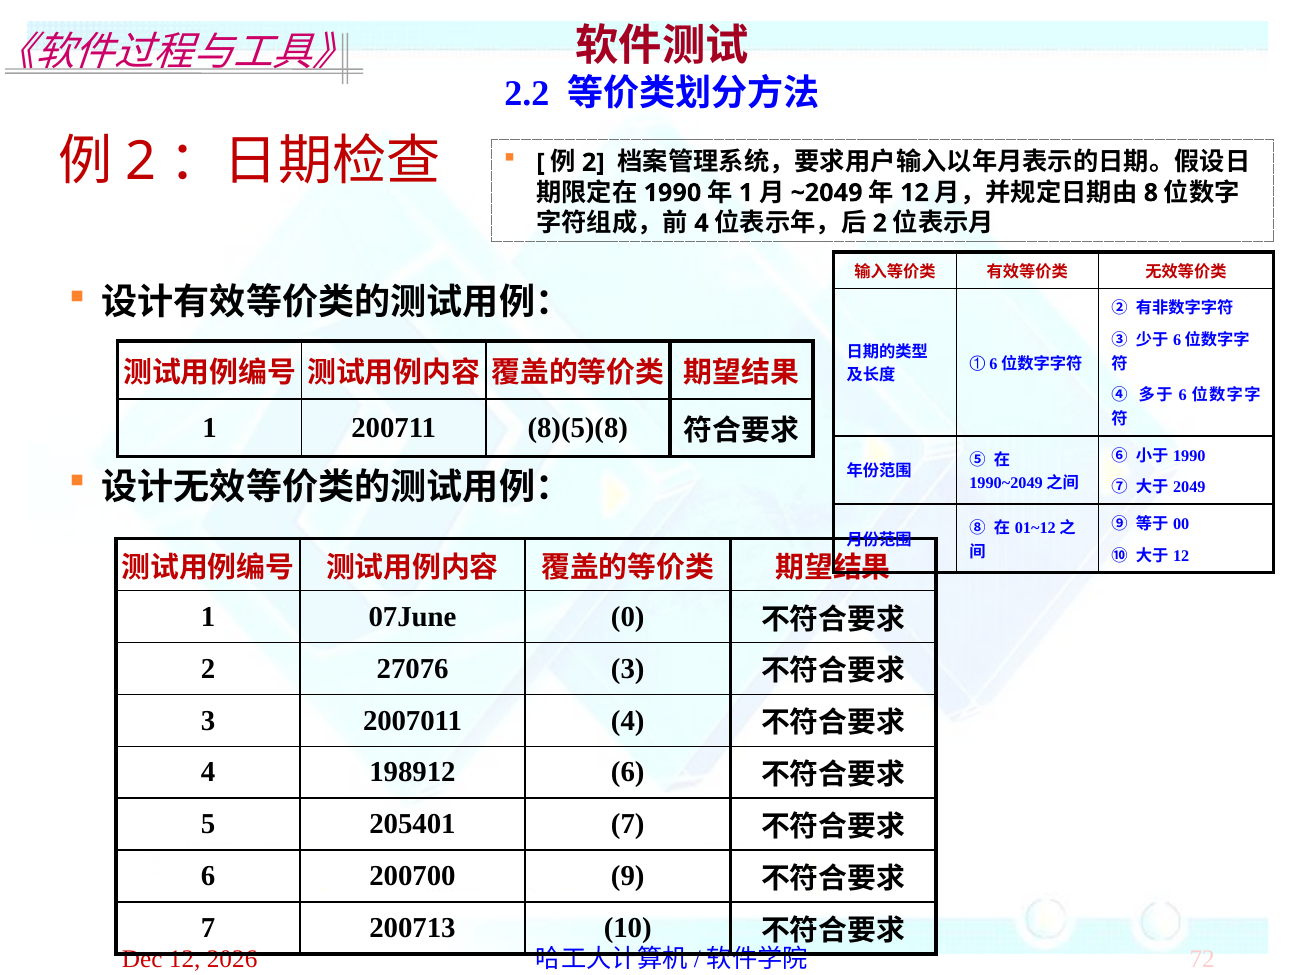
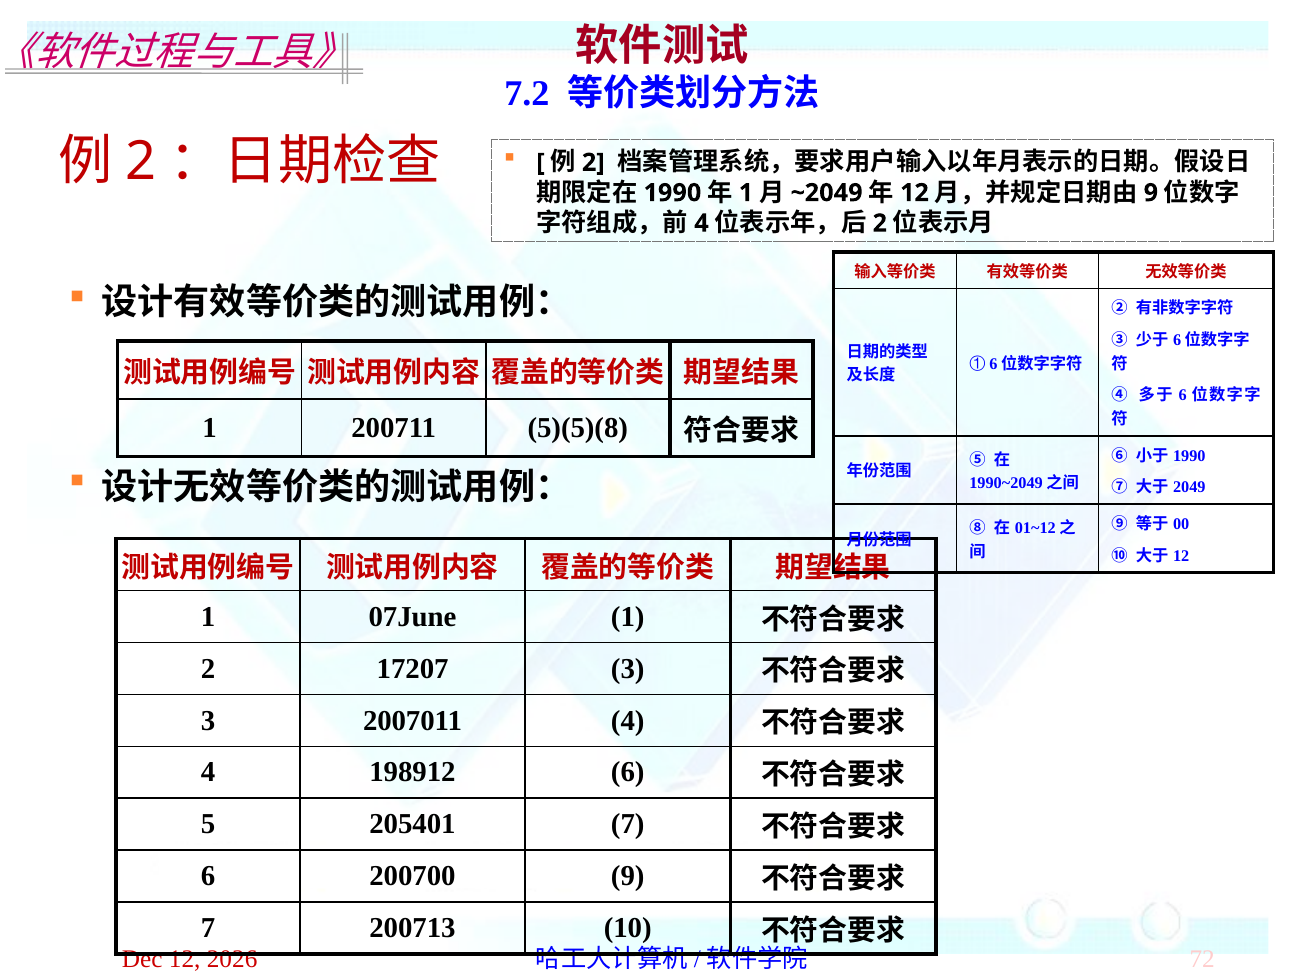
2.2: 2.2 -> 7.2 (527, 94)
8: 8 -> 9 (1151, 193)
8)(5)(8: 8)(5)(8 -> 5)(5)(8 (578, 428)
07June 0: 0 -> 1 (628, 616)
27076: 27076 -> 17207 (413, 668)
